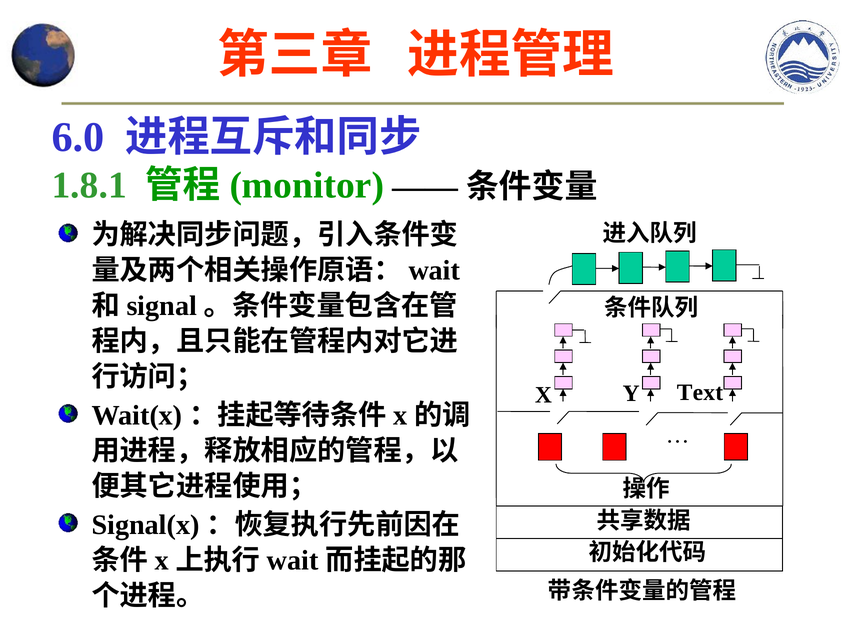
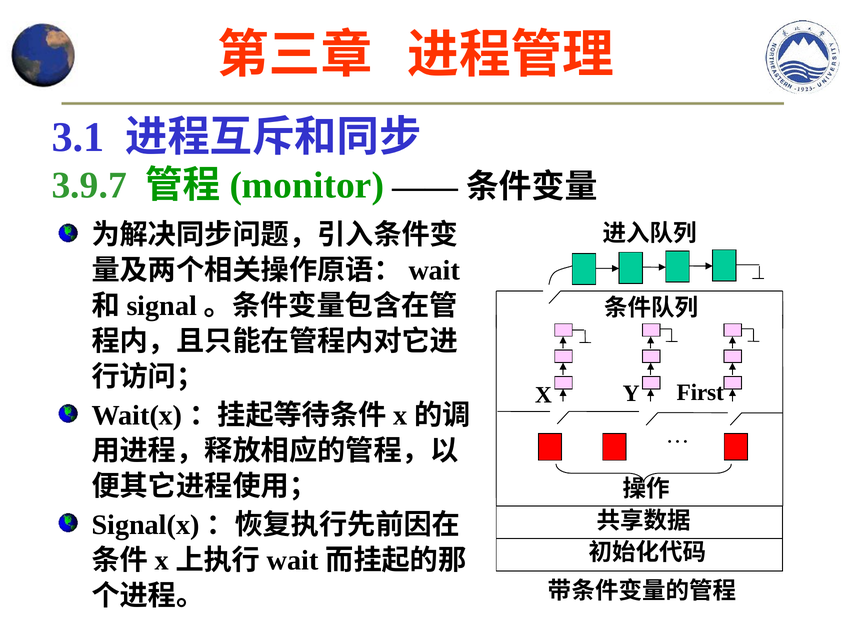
6.0: 6.0 -> 3.1 (78, 137)
1.8.1: 1.8.1 -> 3.9.7 (89, 185)
Text: Text -> First (700, 392)
